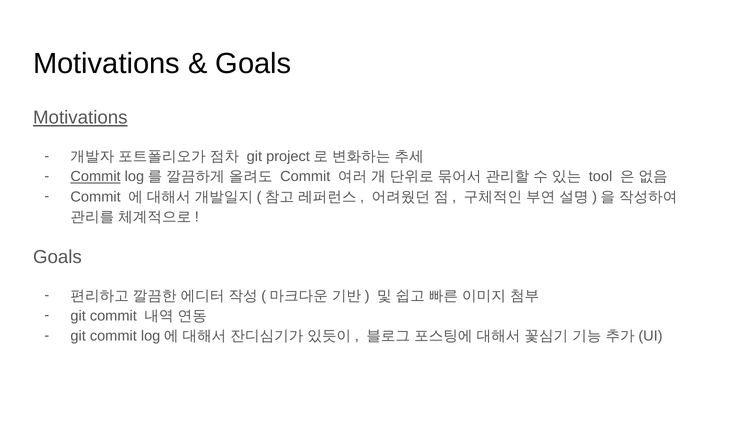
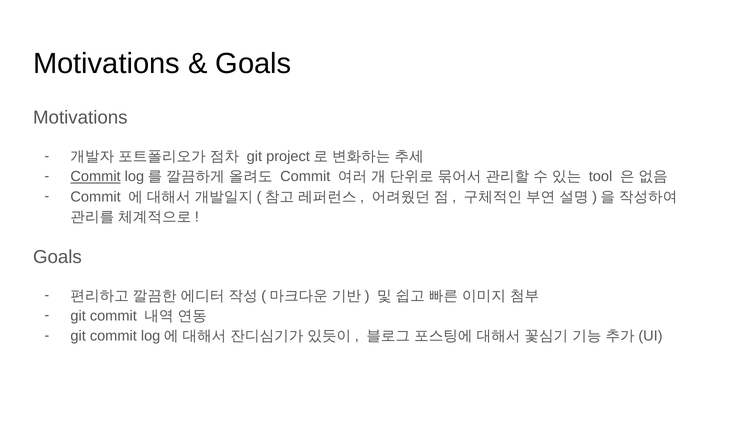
Motivations underline: present -> none (80, 118)
